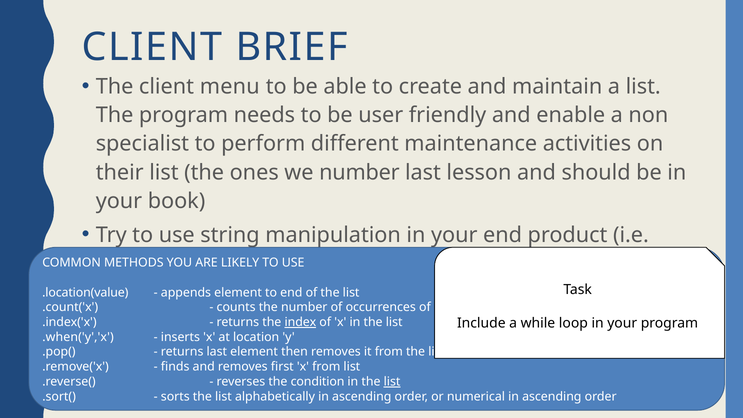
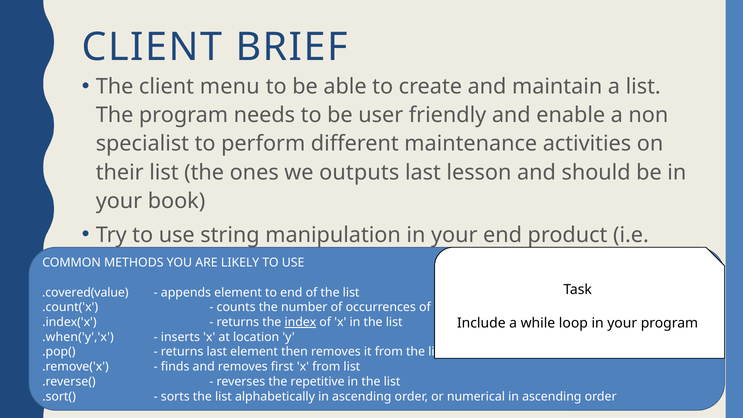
we number: number -> outputs (359, 172)
.location(value: .location(value -> .covered(value (85, 292)
condition: condition -> repetitive (318, 382)
list underline: present -> none (392, 382)
